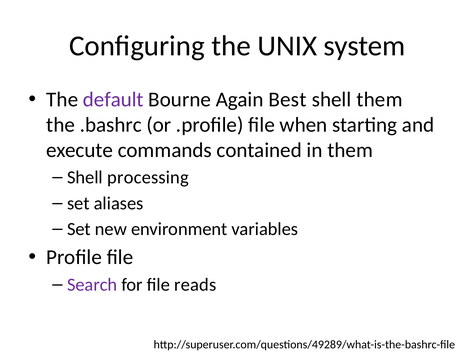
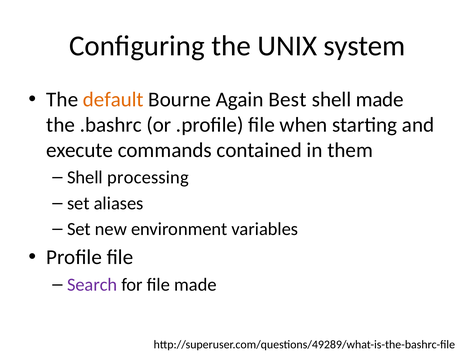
default colour: purple -> orange (113, 100)
shell them: them -> made (380, 100)
file reads: reads -> made (195, 285)
